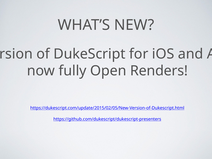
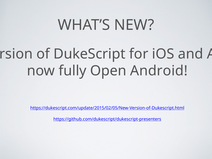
Open Renders: Renders -> Android (159, 71)
